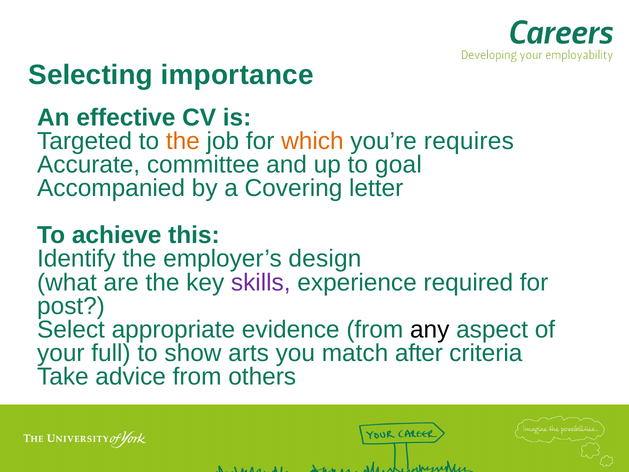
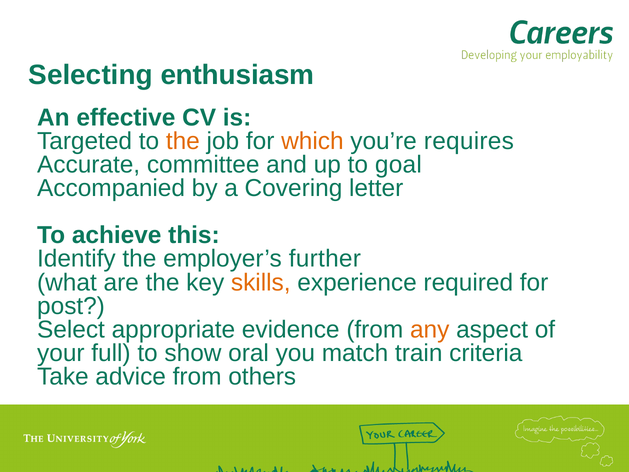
importance: importance -> enthusiasm (237, 75)
design: design -> further (325, 259)
skills colour: purple -> orange (261, 282)
any colour: black -> orange (430, 329)
arts: arts -> oral (249, 353)
after: after -> train (419, 353)
